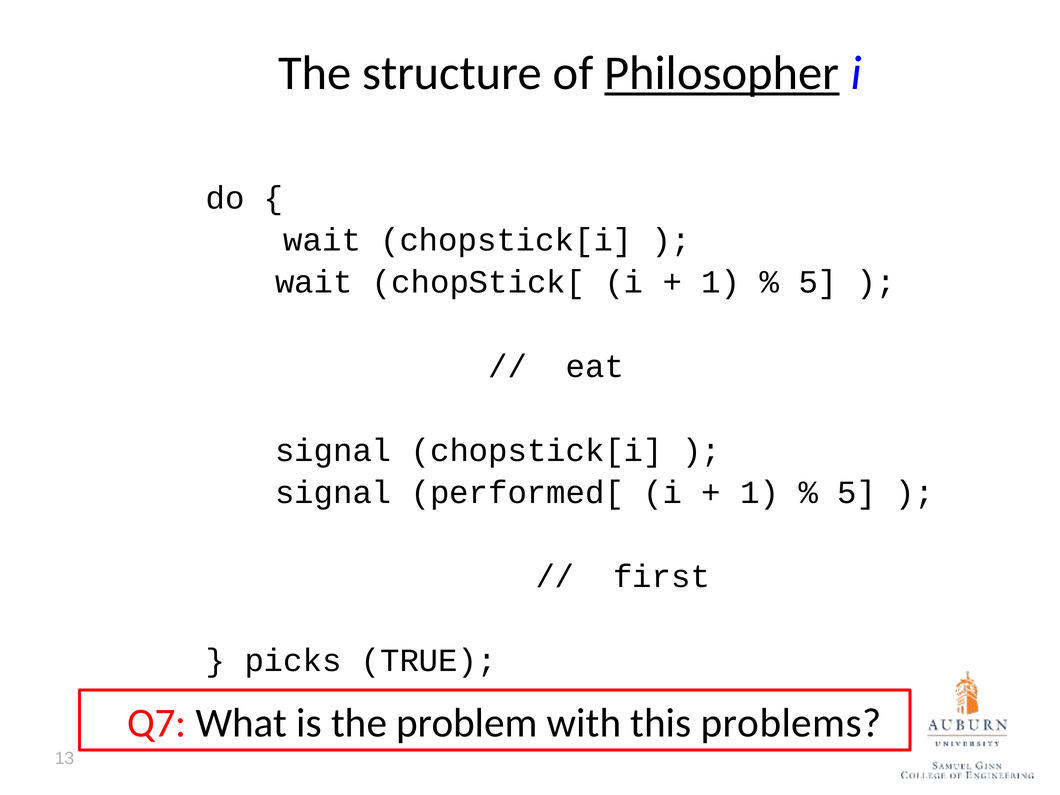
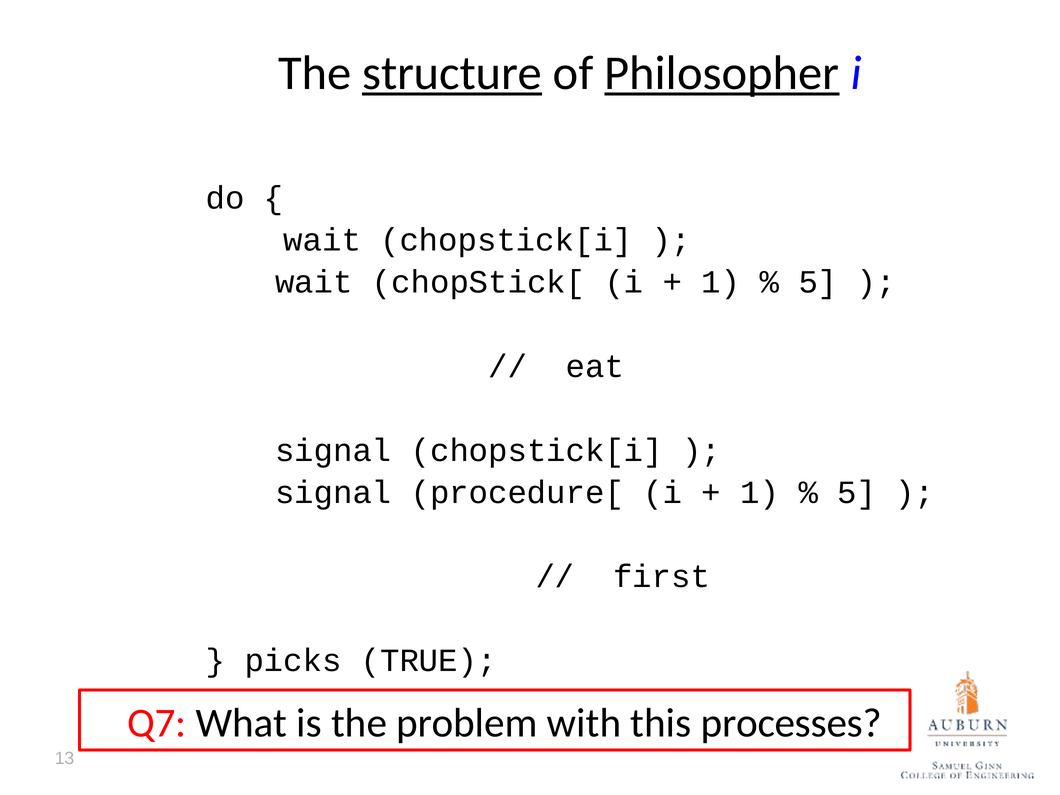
structure underline: none -> present (452, 73)
performed[: performed[ -> procedure[ (517, 492)
problems: problems -> processes (791, 723)
